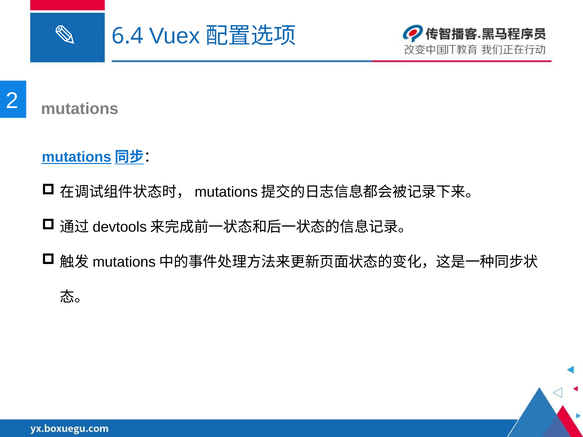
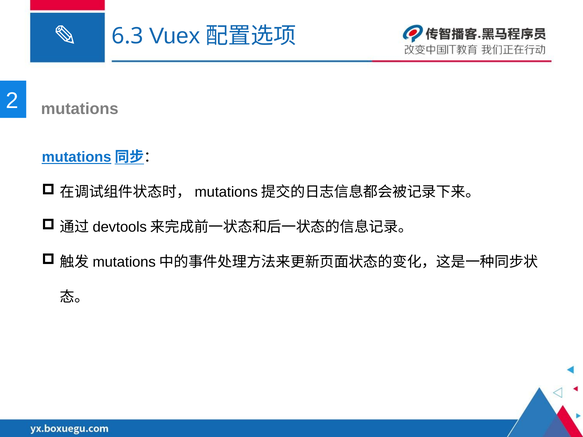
6.4: 6.4 -> 6.3 (127, 36)
